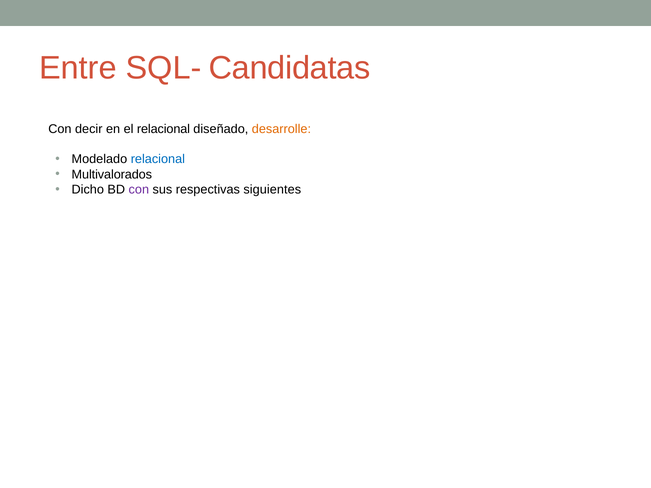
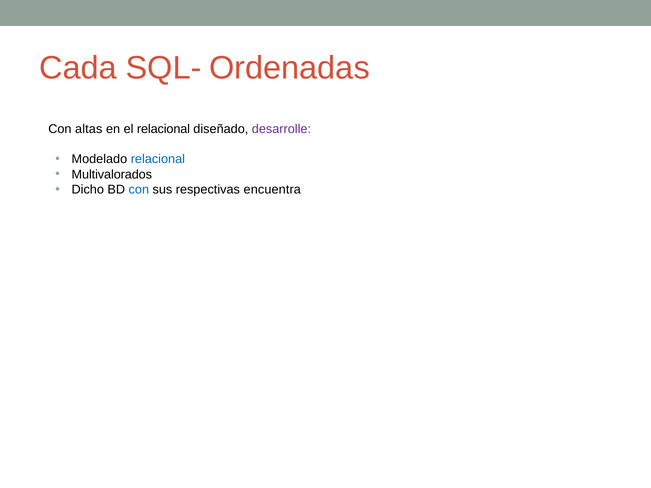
Entre: Entre -> Cada (78, 68)
Candidatas: Candidatas -> Ordenadas (289, 68)
decir: decir -> altas (89, 129)
desarrolle colour: orange -> purple (281, 129)
con colour: purple -> blue (139, 190)
siguientes: siguientes -> encuentra (272, 190)
